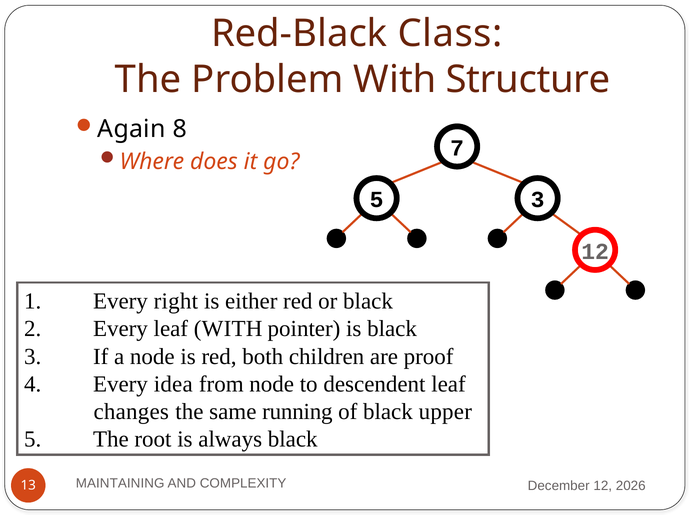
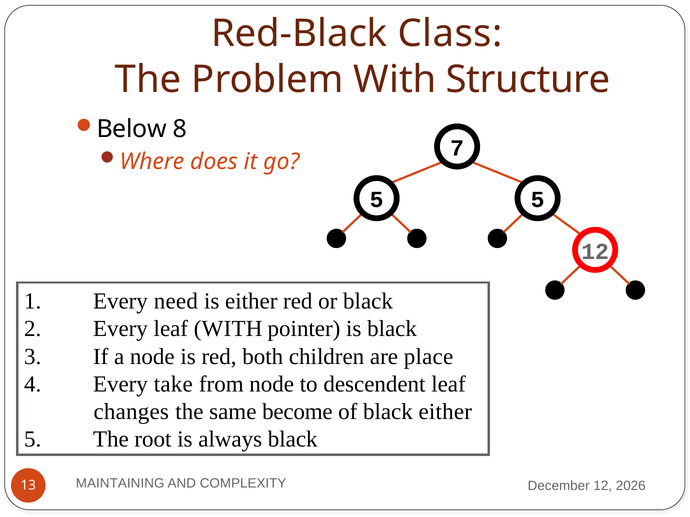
Again: Again -> Below (132, 129)
5 3: 3 -> 5 (538, 200)
right: right -> need (176, 302)
proof: proof -> place (429, 357)
idea: idea -> take (173, 384)
running: running -> become (297, 412)
black upper: upper -> either (445, 412)
